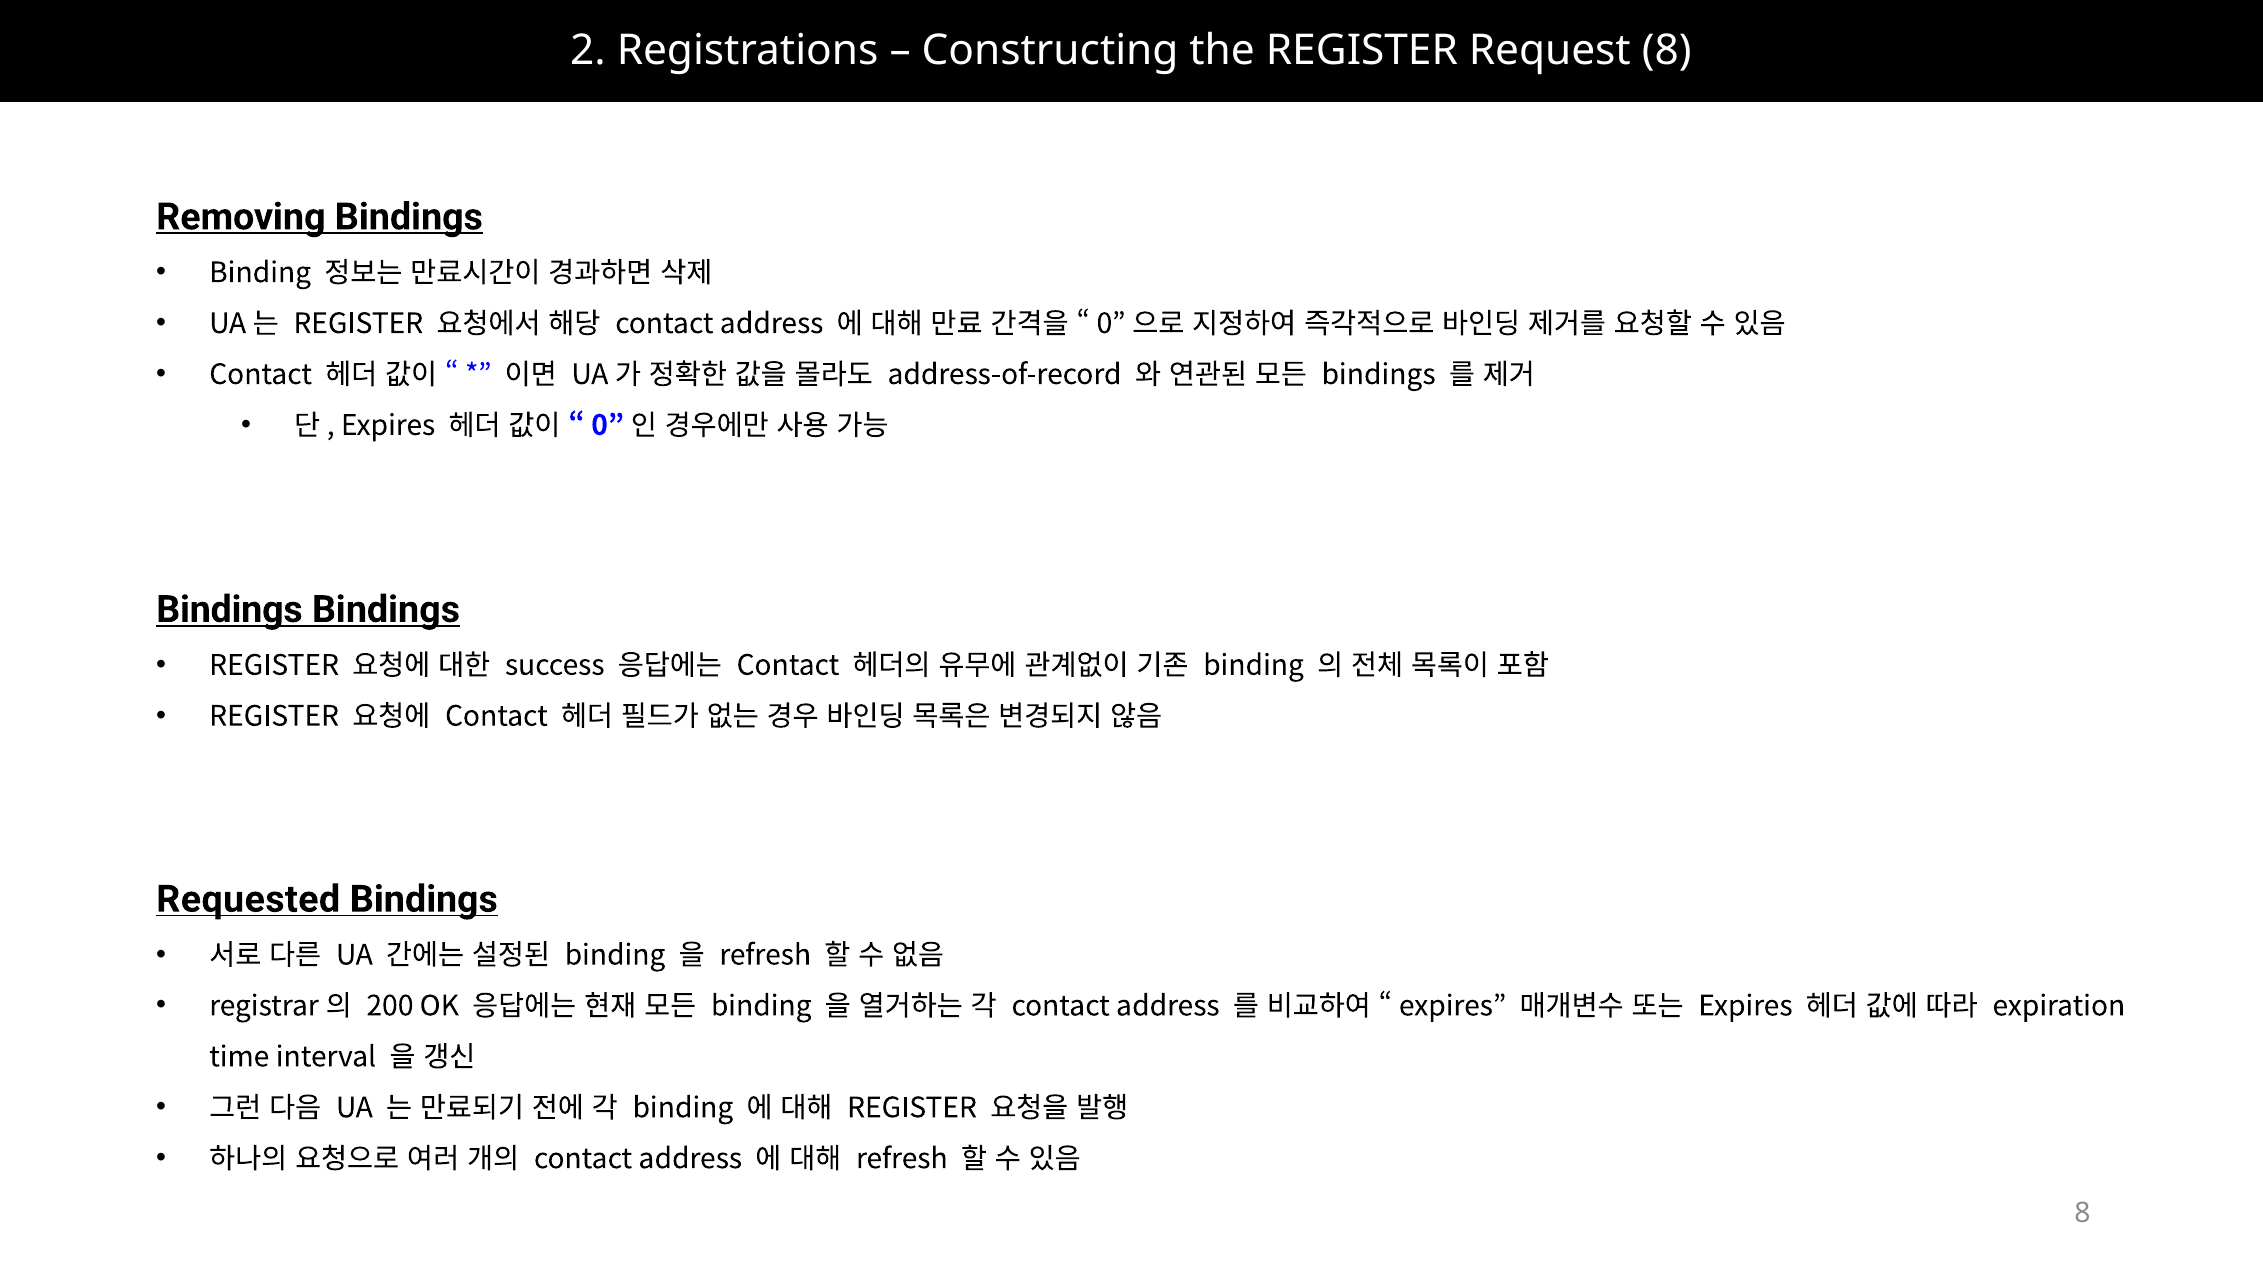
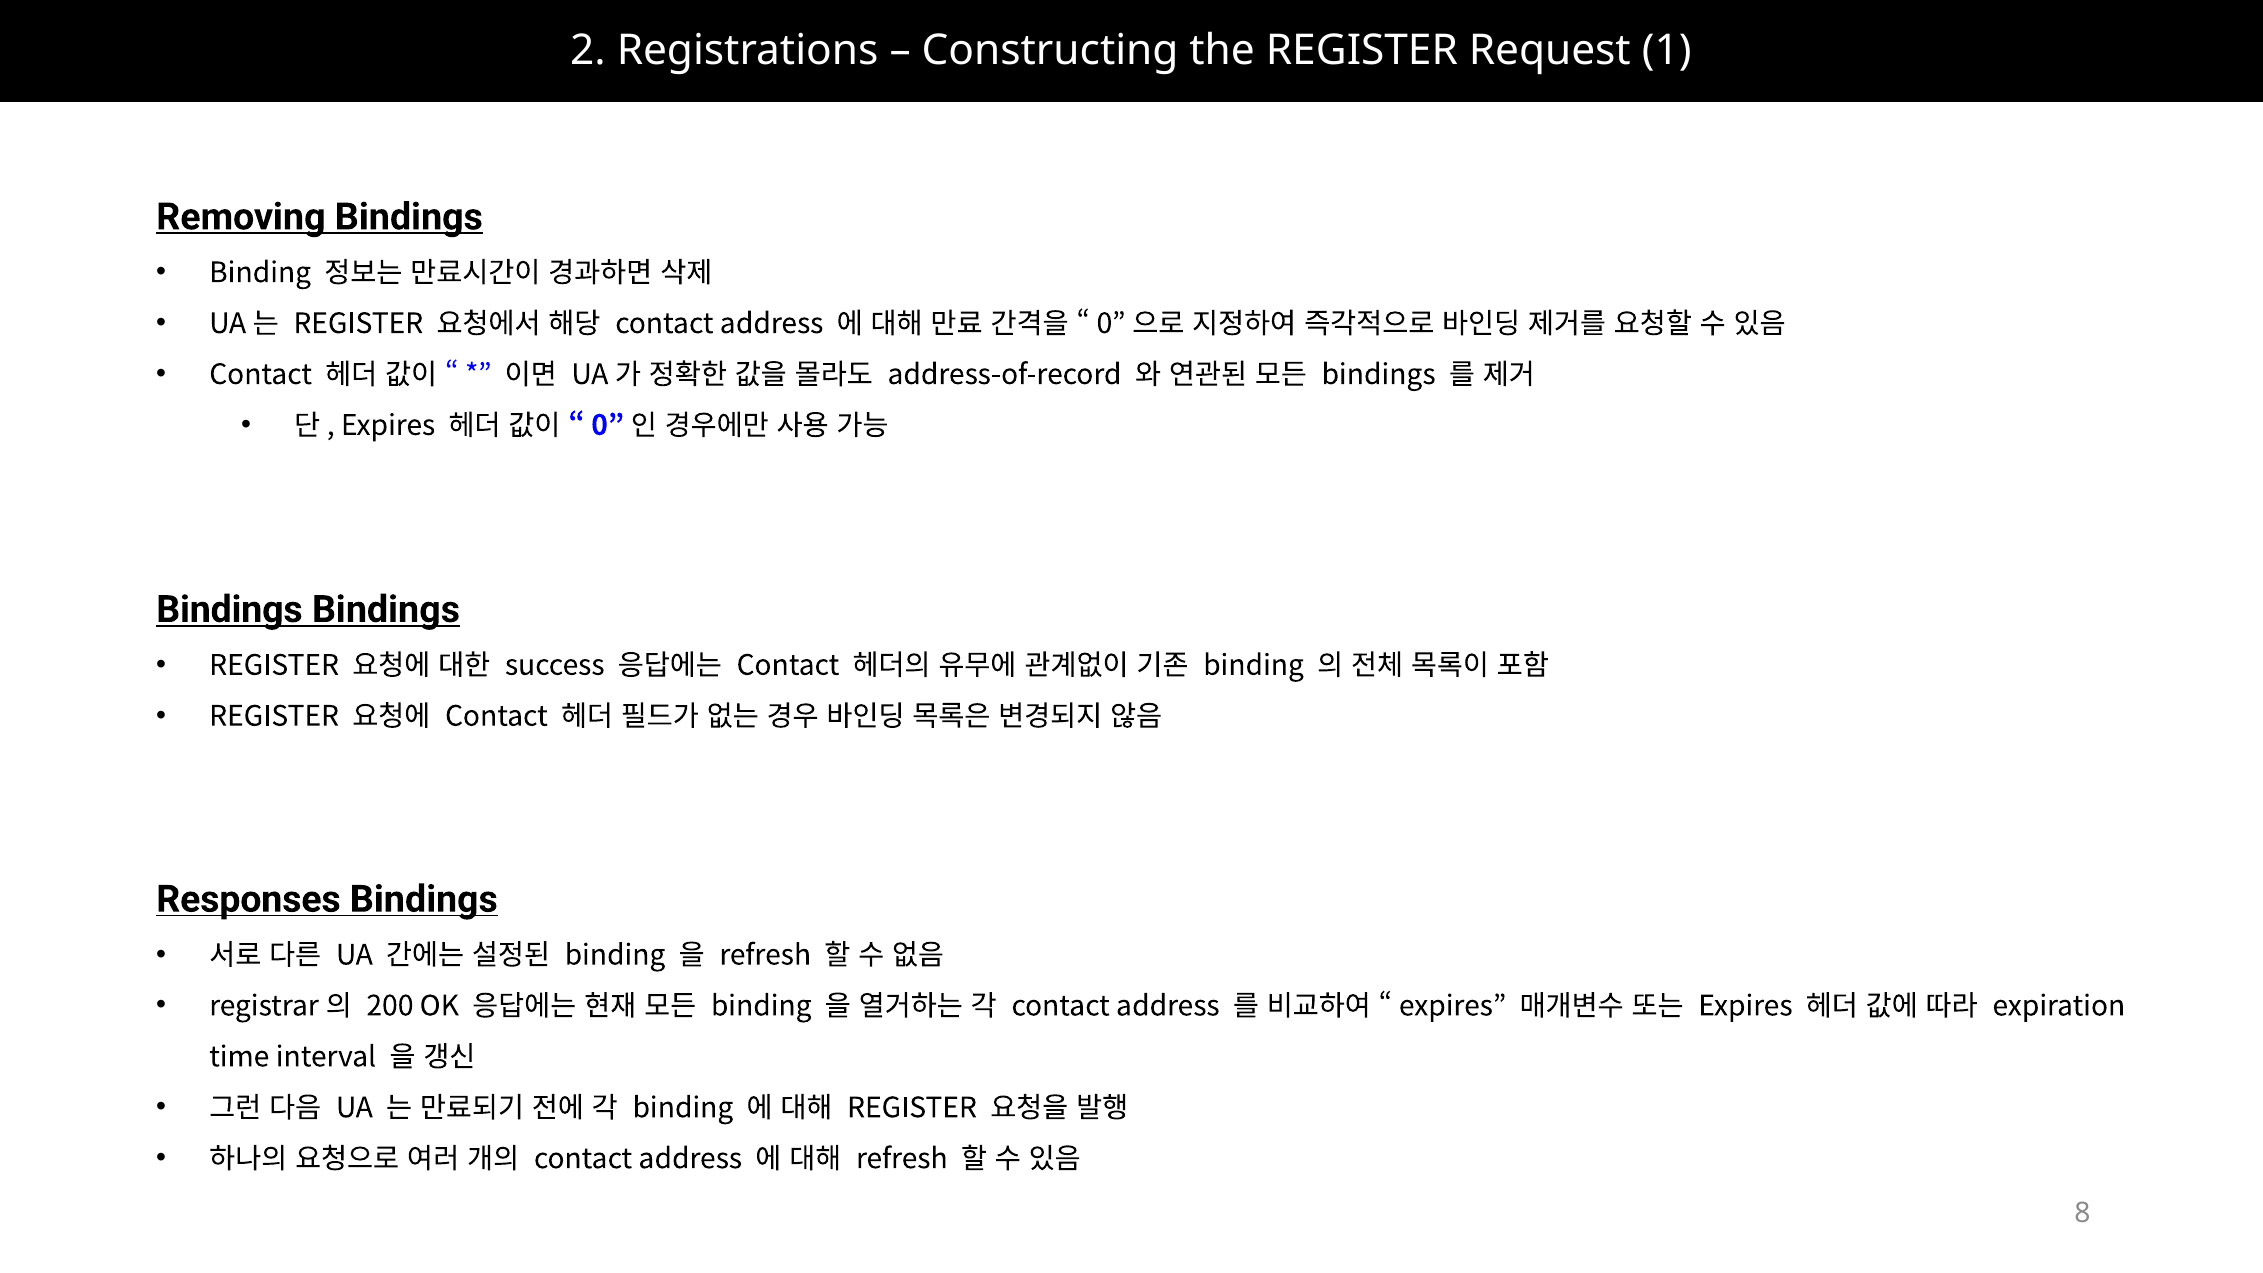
Request 8: 8 -> 1 (1667, 51)
Requested: Requested -> Responses (248, 899)
